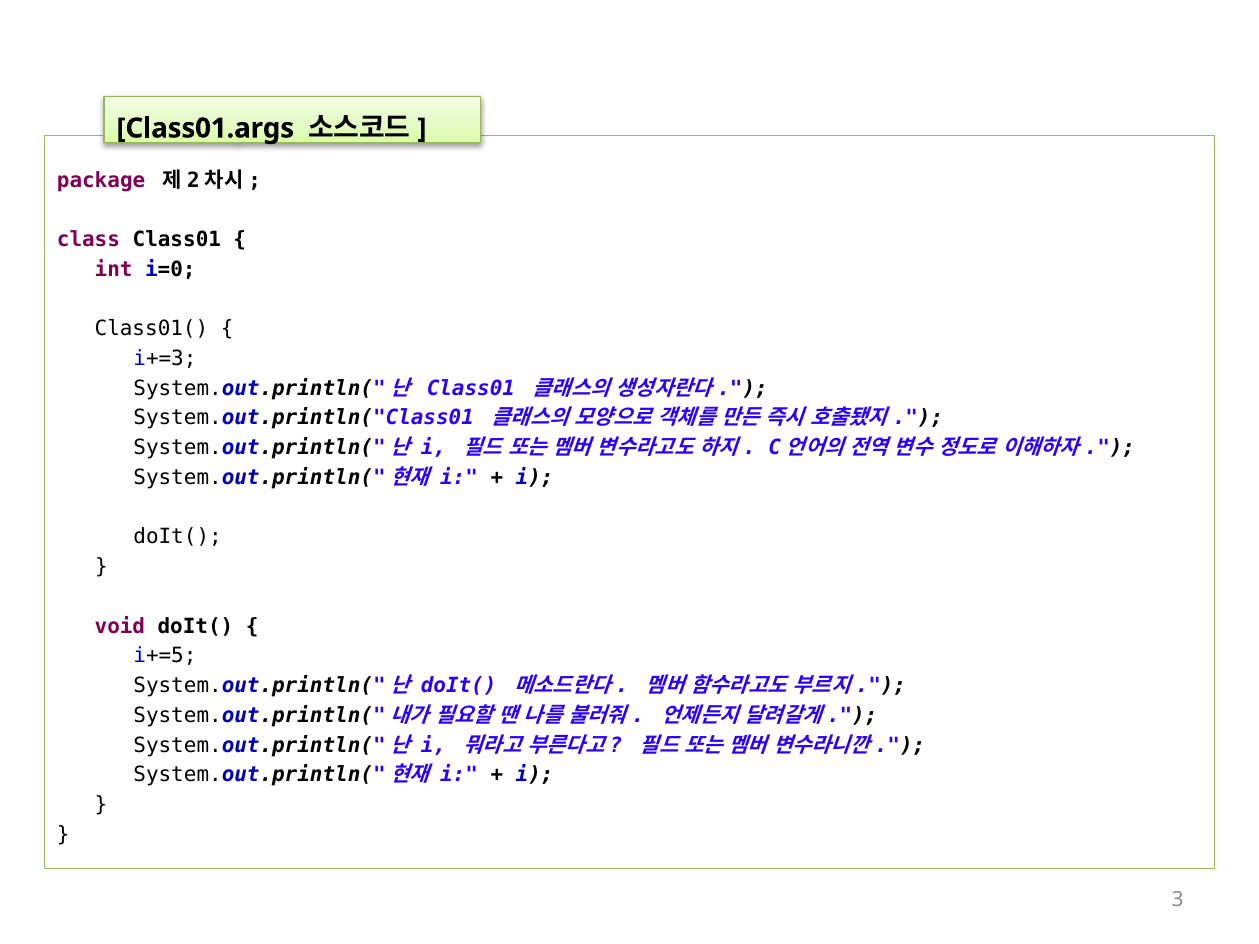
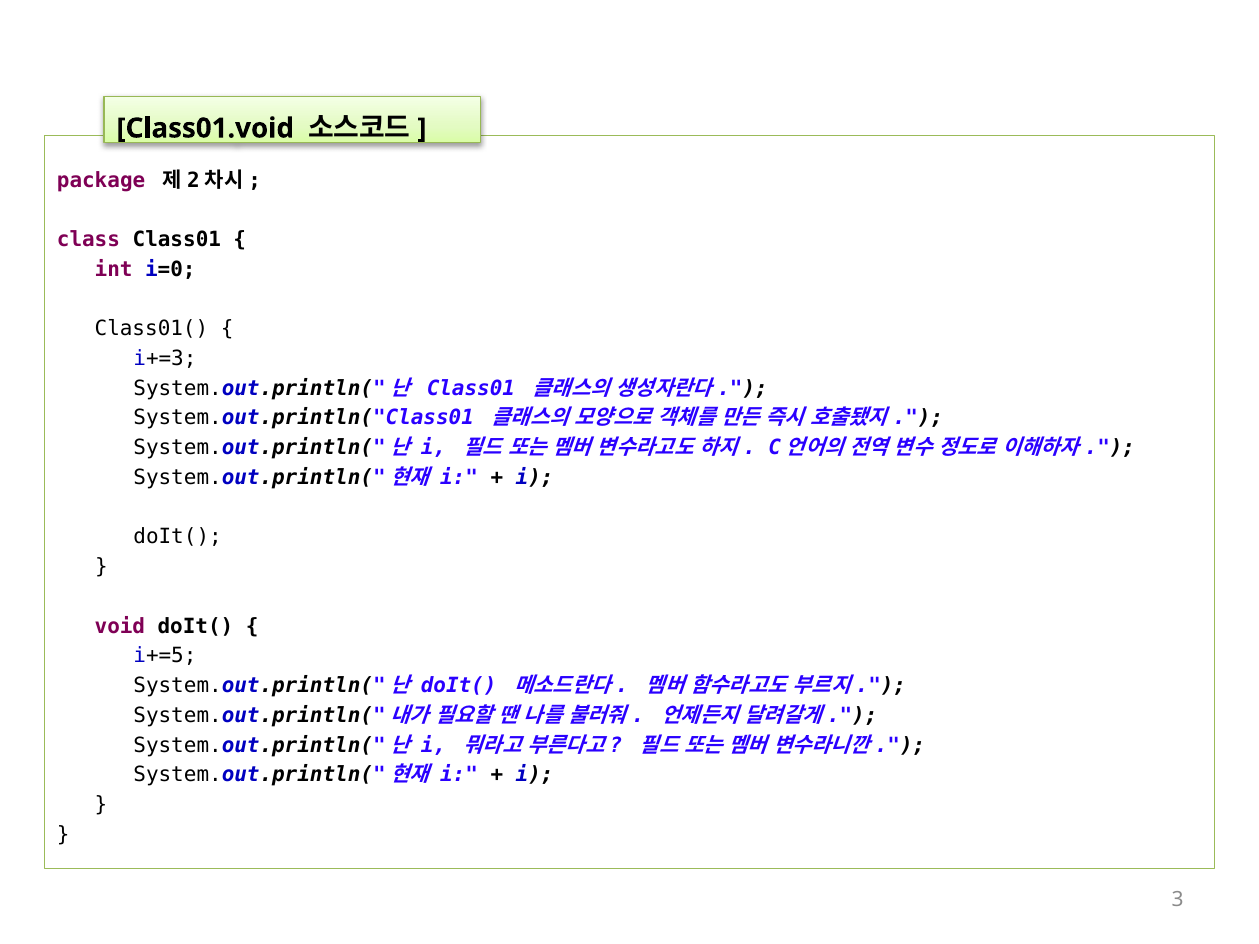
Class01.args: Class01.args -> Class01.void (205, 128)
